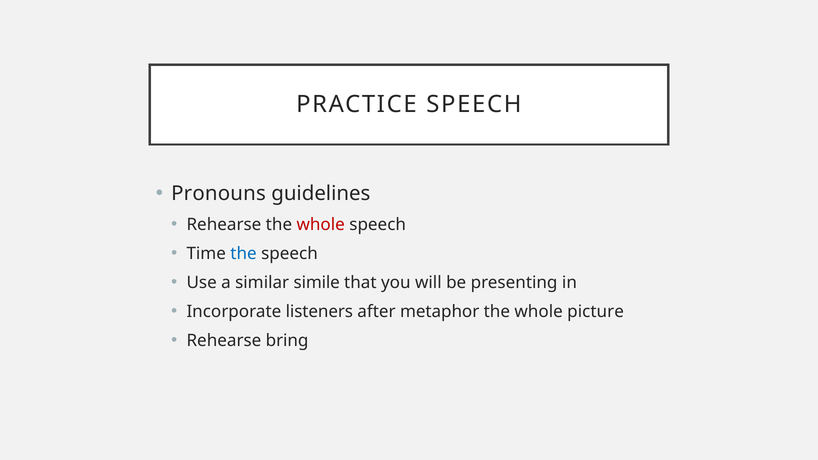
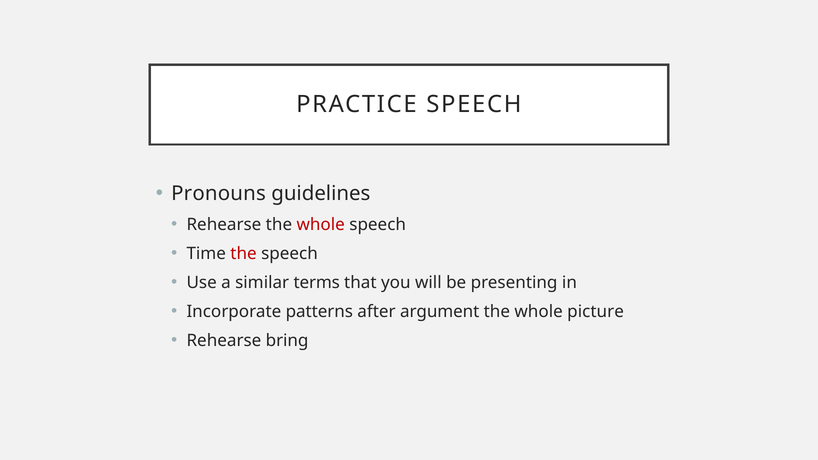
the colour: blue -> red (244, 254)
simile: simile -> terms (317, 283)
listeners: listeners -> patterns (319, 312)
metaphor: metaphor -> argument (440, 312)
